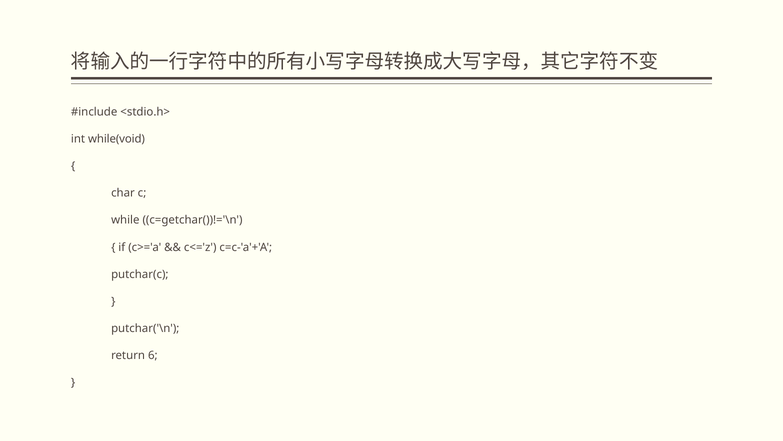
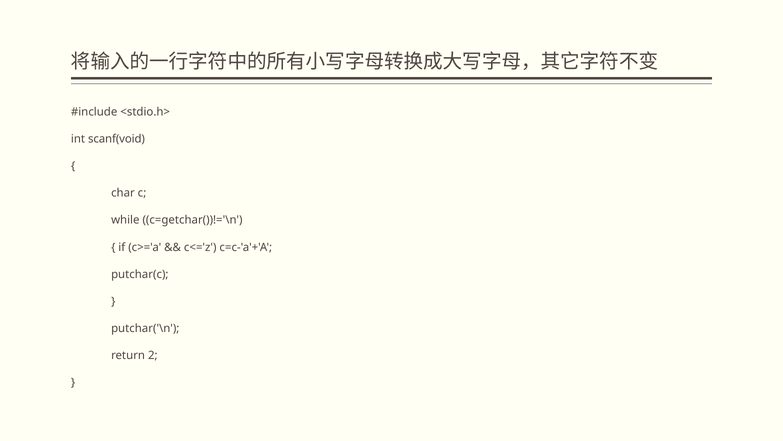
while(void: while(void -> scanf(void (116, 139)
6: 6 -> 2 (153, 355)
